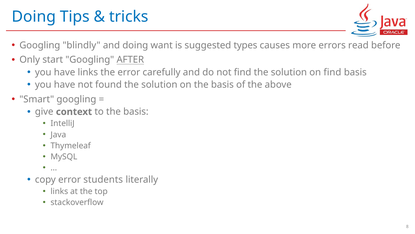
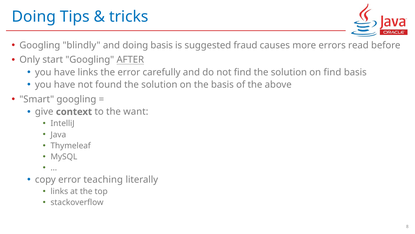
doing want: want -> basis (162, 45)
types: types -> fraud (245, 45)
to the basis: basis -> want (136, 112)
students: students -> teaching (103, 179)
